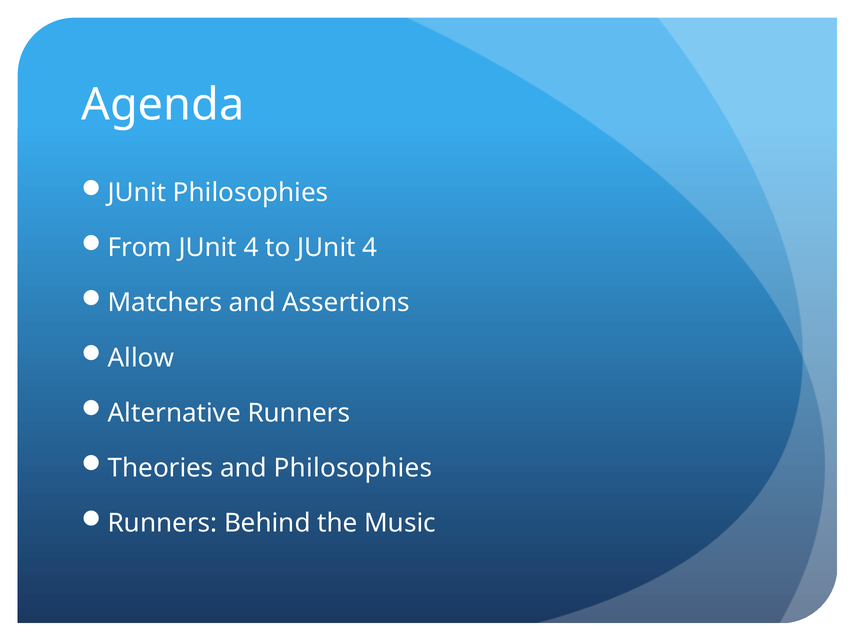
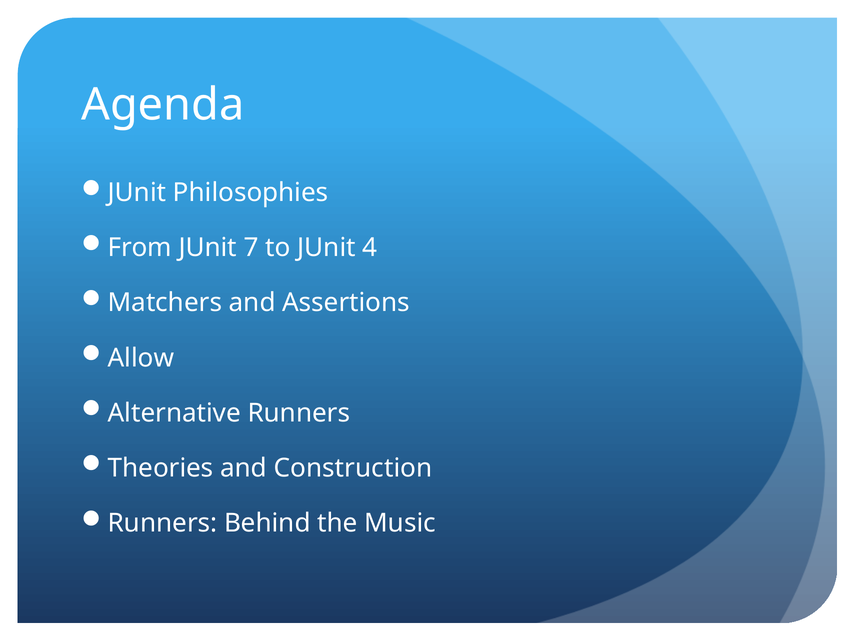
From JUnit 4: 4 -> 7 (251, 248)
and Philosophies: Philosophies -> Construction (353, 468)
